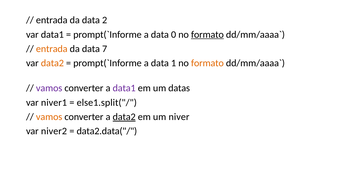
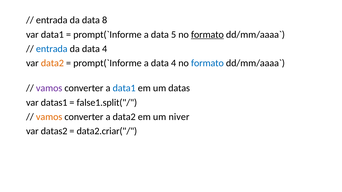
2: 2 -> 8 (105, 20)
0: 0 -> 5 (174, 35)
entrada colour: orange -> blue (52, 49)
da data 7: 7 -> 4 (105, 49)
a data 1: 1 -> 4 (174, 63)
formato colour: orange -> blue (207, 63)
data1 colour: purple -> blue (124, 88)
niver1: niver1 -> datas1 (54, 103)
else1.split("/: else1.split("/ -> false1.split("/ (107, 103)
data2 underline: present -> none (124, 117)
niver2: niver2 -> datas2 (54, 131)
data2.data("/: data2.data("/ -> data2.criar("/ (107, 131)
